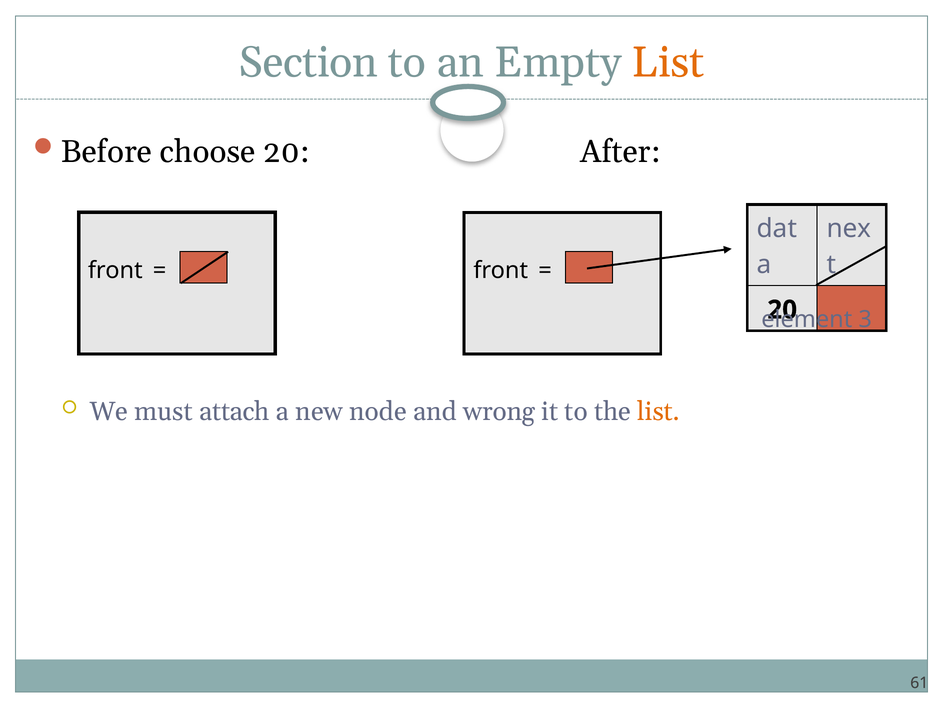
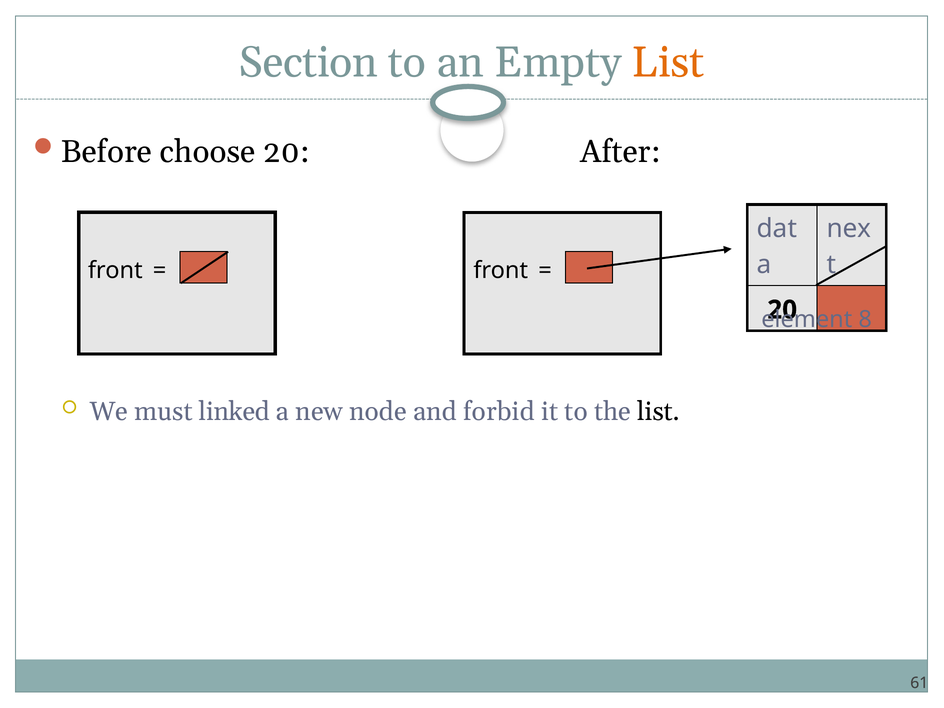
3: 3 -> 8 (865, 319)
attach: attach -> linked (234, 411)
wrong: wrong -> forbid (499, 411)
list colour: orange -> black (659, 411)
